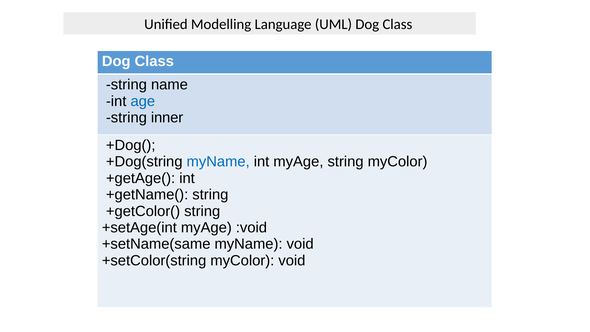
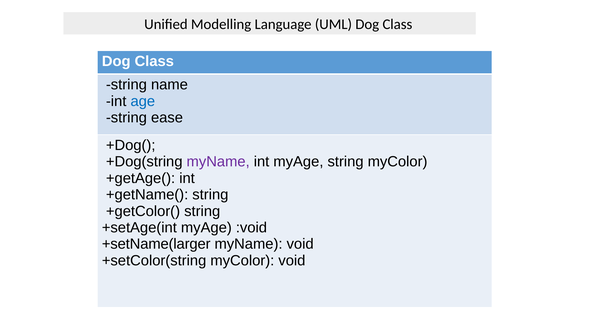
inner: inner -> ease (167, 118)
myName colour: blue -> purple (218, 162)
+setName(same: +setName(same -> +setName(larger (156, 244)
